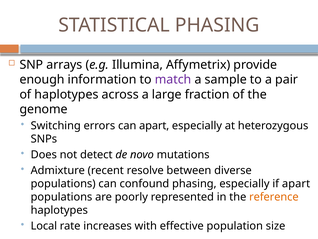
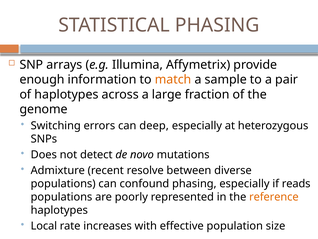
match colour: purple -> orange (173, 79)
can apart: apart -> deep (154, 126)
if apart: apart -> reads (296, 183)
